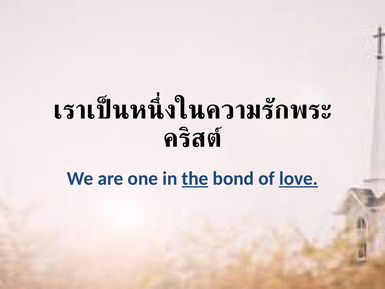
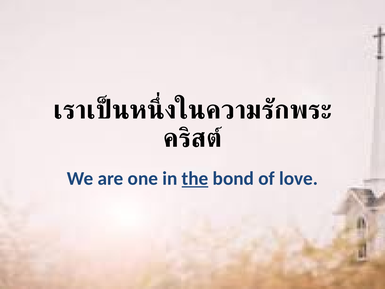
love underline: present -> none (299, 178)
